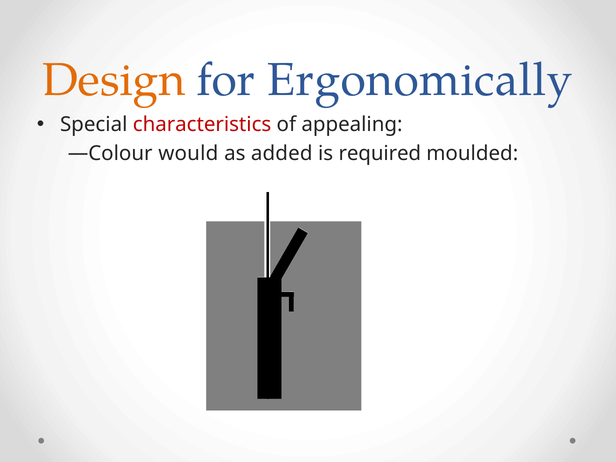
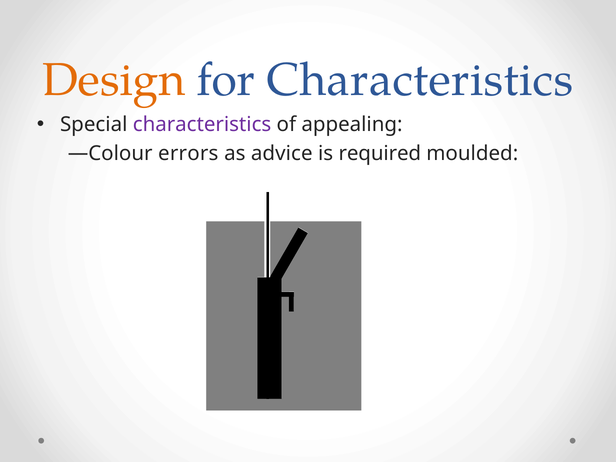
for Ergonomically: Ergonomically -> Characteristics (420, 80)
characteristics colour: red -> purple (202, 125)
would: would -> errors (188, 153)
added: added -> advice (282, 153)
